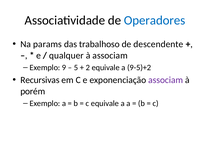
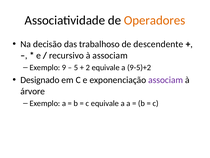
Operadores colour: blue -> orange (155, 20)
params: params -> decisão (47, 44)
qualquer: qualquer -> recursivo (66, 55)
Recursivas: Recursivas -> Designado (40, 80)
porém: porém -> árvore (33, 91)
